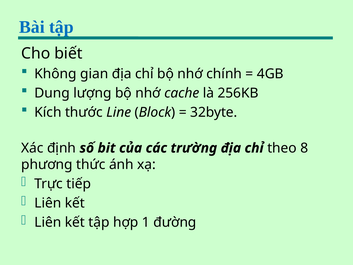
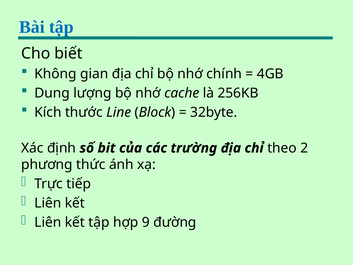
8: 8 -> 2 (304, 148)
1: 1 -> 9 (146, 222)
